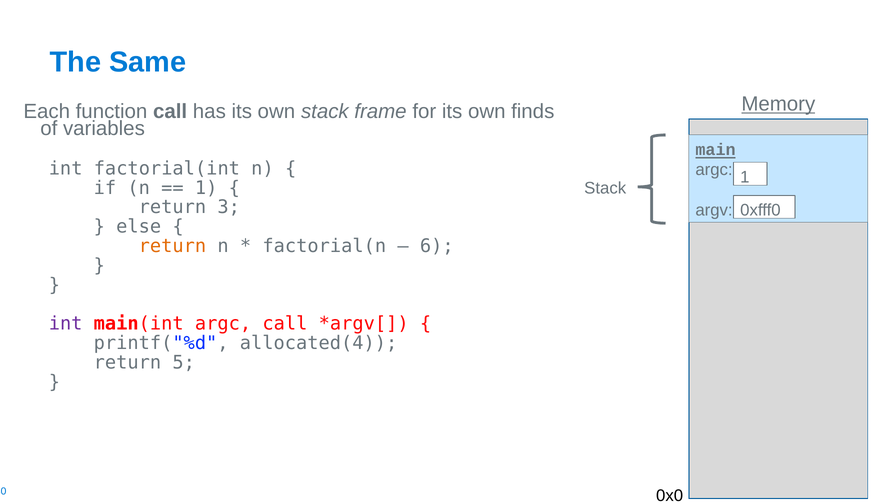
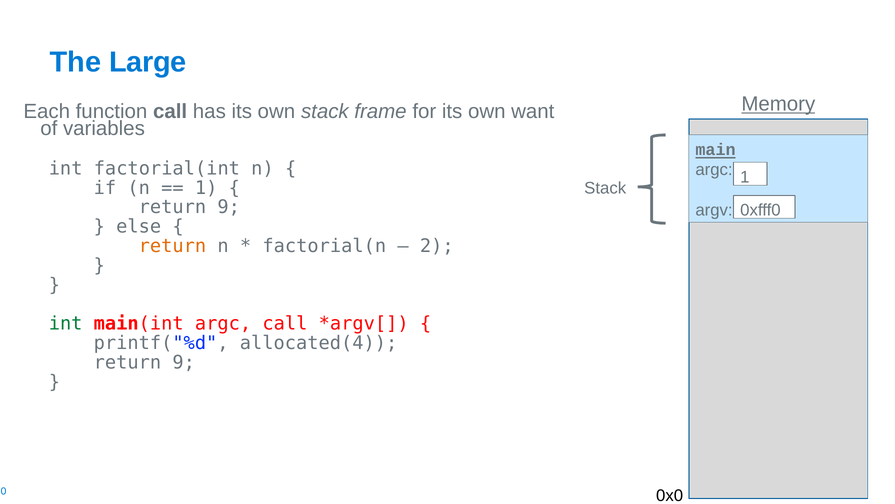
Same: Same -> Large (148, 62)
finds: finds -> want (533, 111)
3: 3 -> 9 (229, 207)
6: 6 -> 2 (437, 246)
int colour: purple -> green (66, 323)
5: 5 -> 9 (184, 362)
